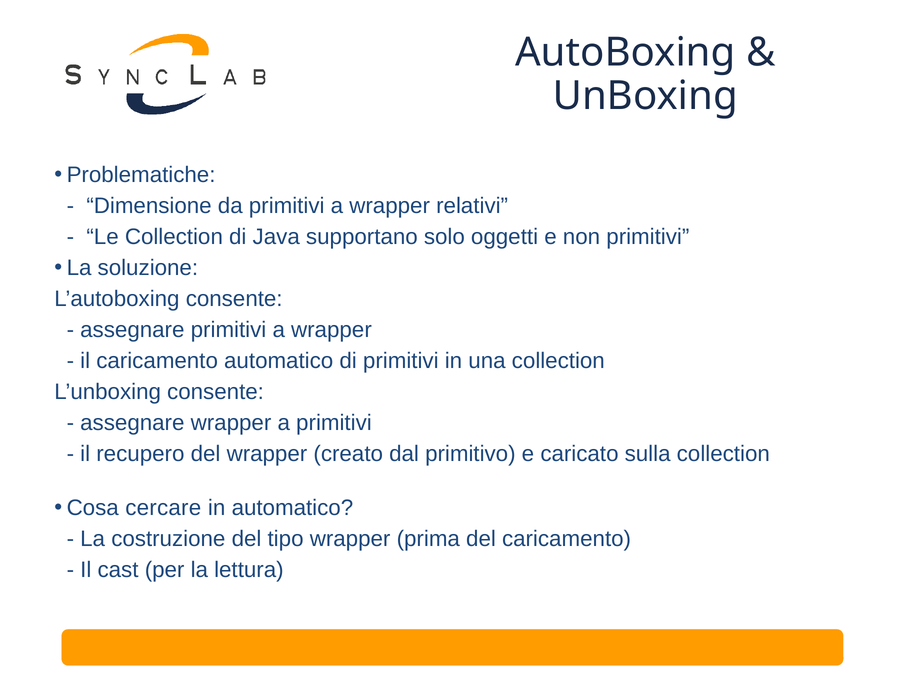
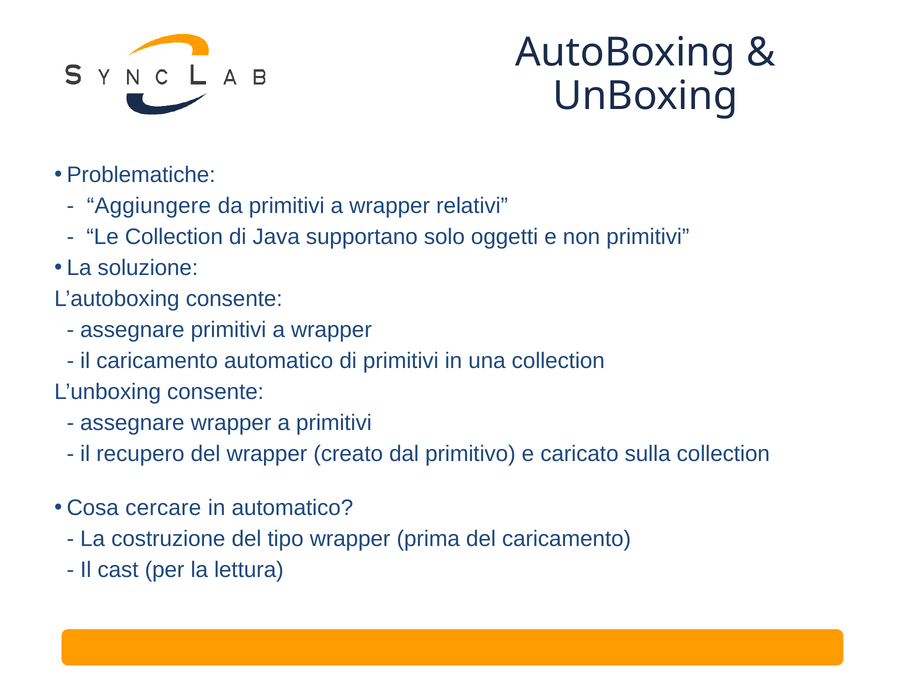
Dimensione: Dimensione -> Aggiungere (149, 206)
